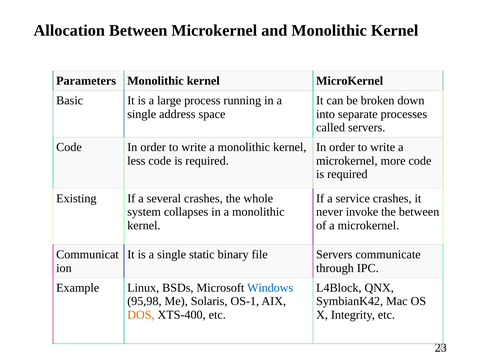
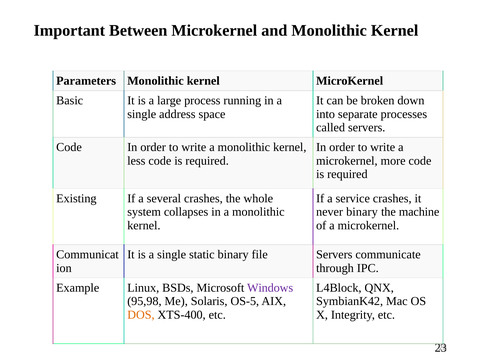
Allocation: Allocation -> Important (69, 30)
never invoke: invoke -> binary (362, 212)
the between: between -> machine (419, 212)
Windows colour: blue -> purple (270, 288)
OS-1: OS-1 -> OS-5 (245, 301)
